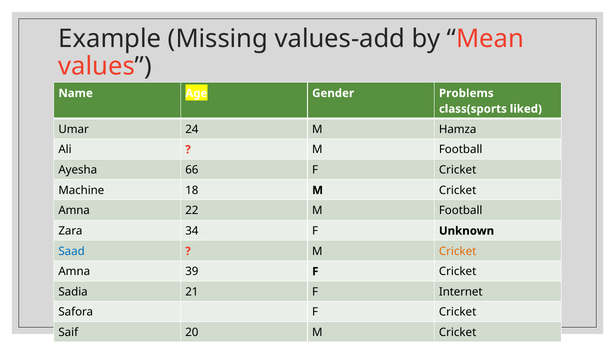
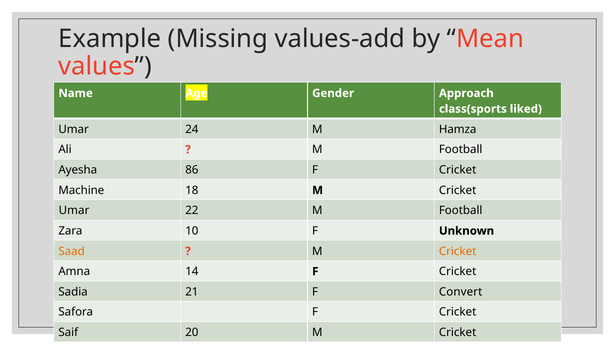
Problems: Problems -> Approach (466, 93)
66: 66 -> 86 (192, 170)
Amna: Amna -> Umar (74, 211)
34: 34 -> 10 (192, 231)
Saad colour: blue -> orange (72, 251)
39: 39 -> 14 (192, 271)
Internet: Internet -> Convert (461, 292)
